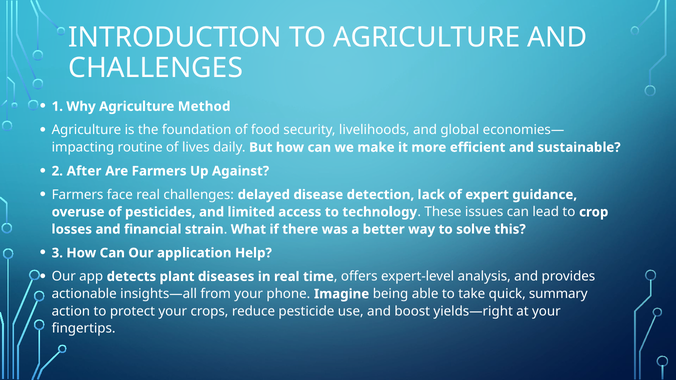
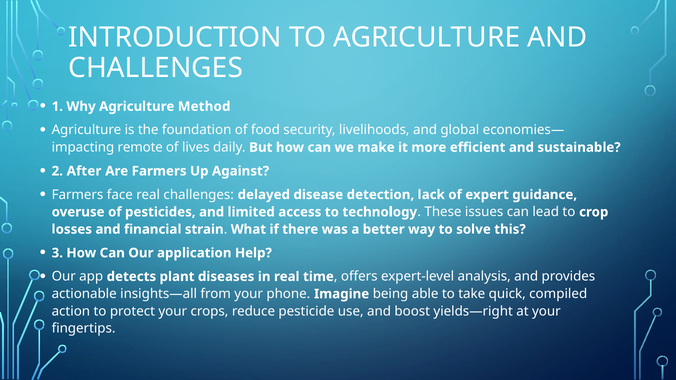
routine: routine -> remote (140, 147)
summary: summary -> compiled (558, 294)
